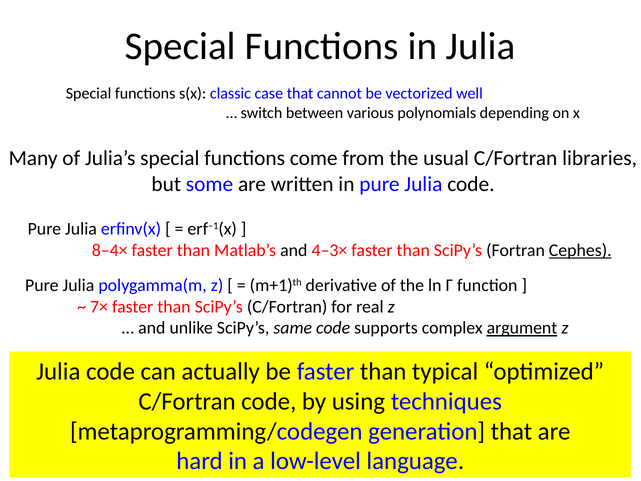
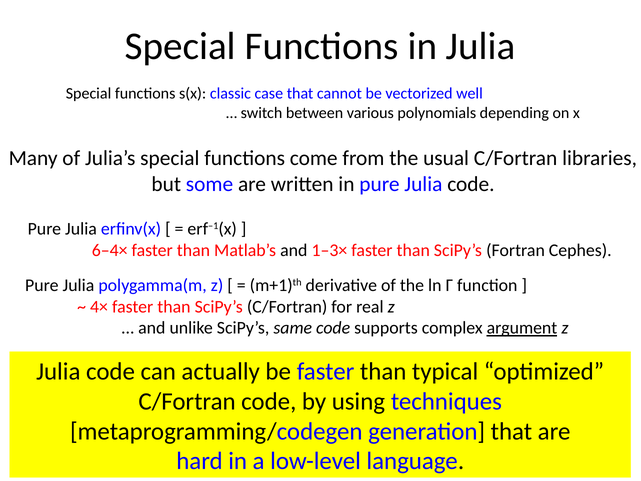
8–4×: 8–4× -> 6–4× (110, 250)
4–3×: 4–3× -> 1–3× (329, 250)
Cephes underline: present -> none (580, 250)
7×: 7× -> 4× (99, 307)
